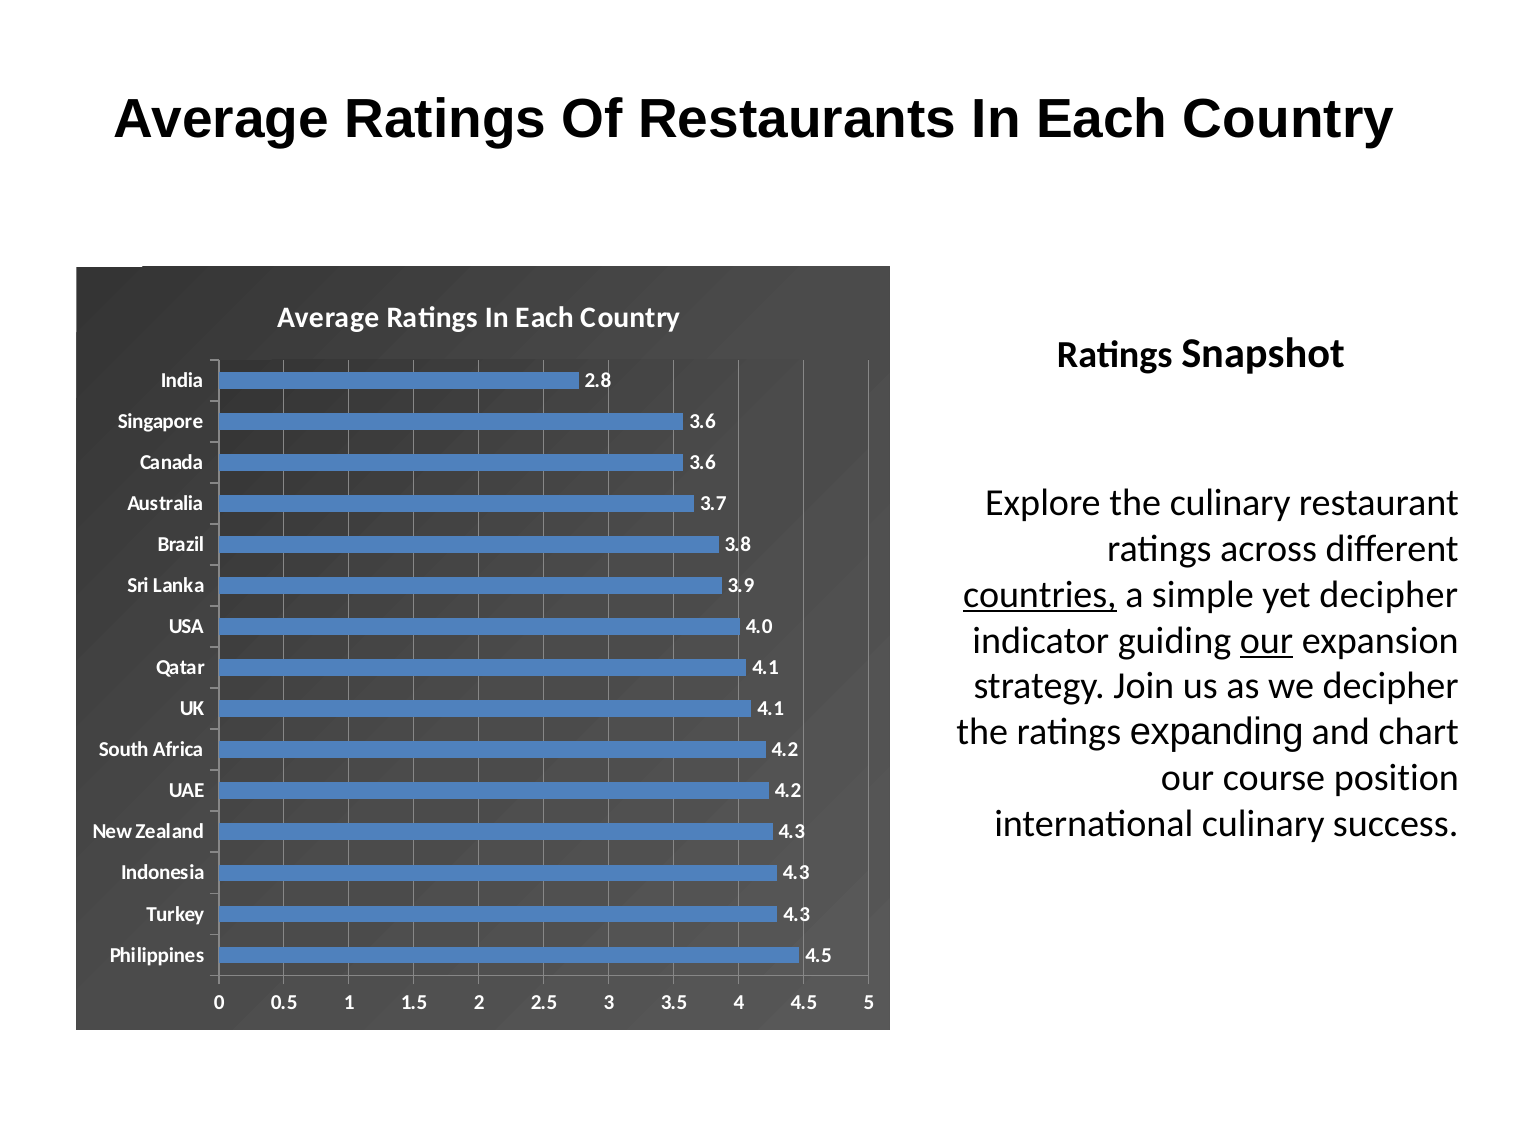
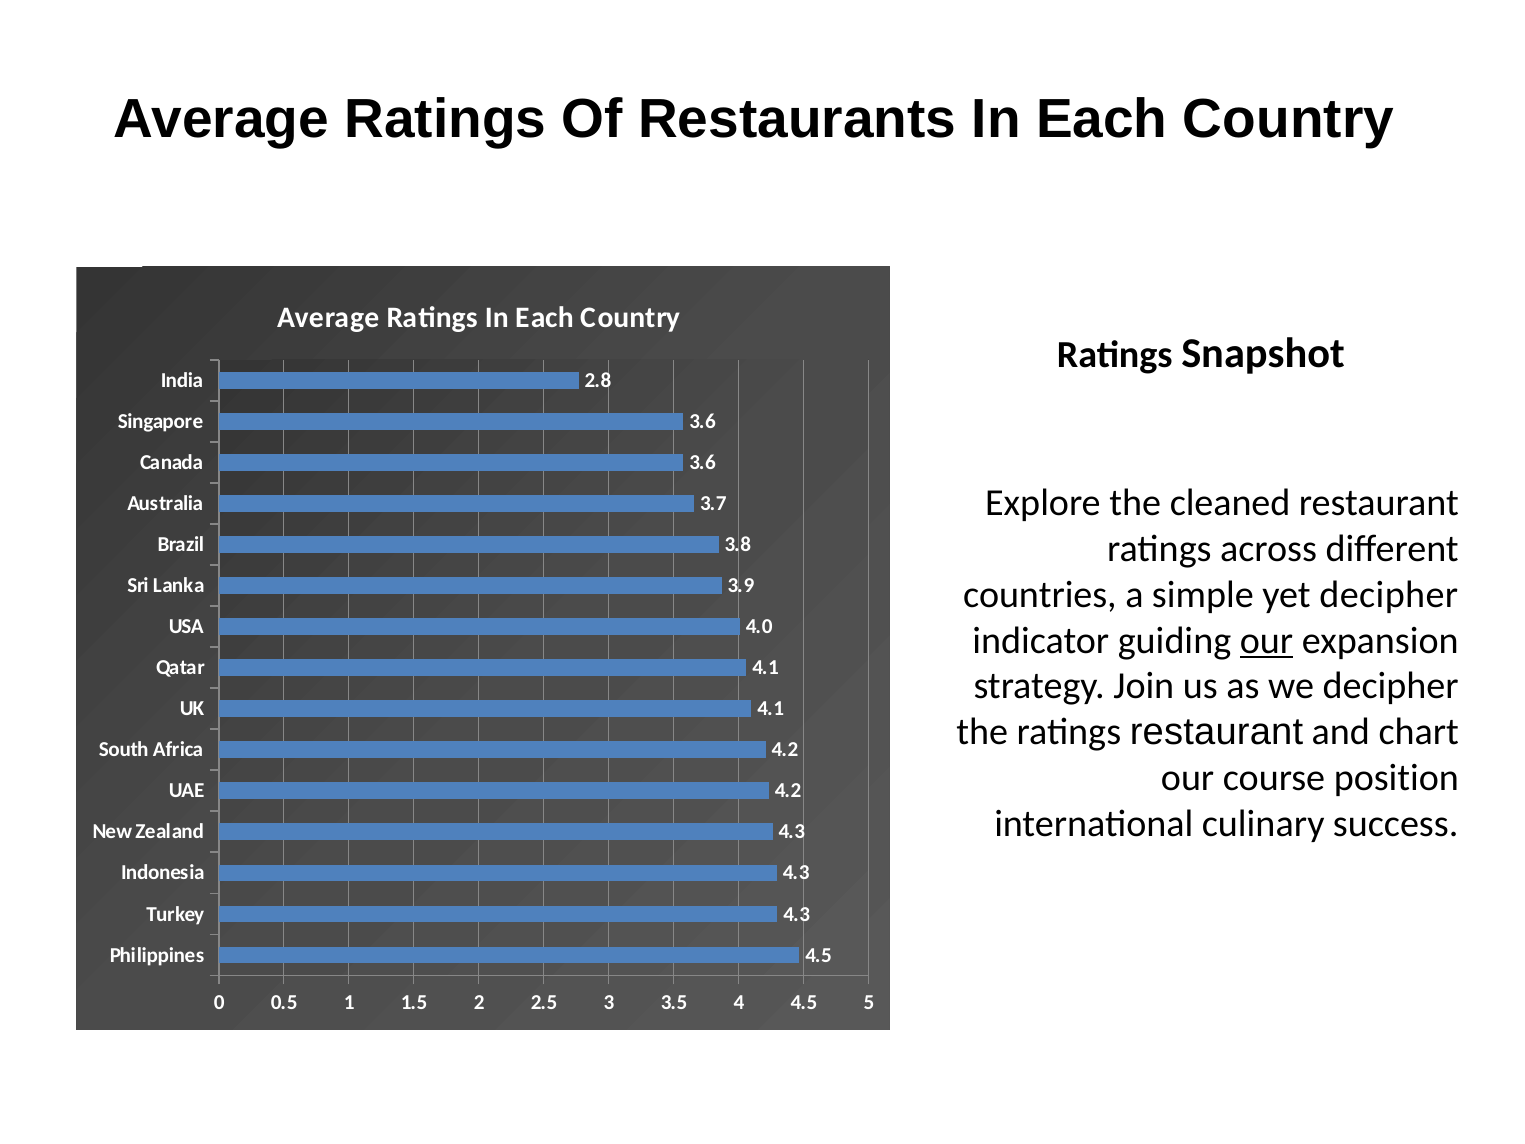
the culinary: culinary -> cleaned (1230, 503)
countries underline: present -> none (1040, 595)
ratings expanding: expanding -> restaurant (1216, 732)
